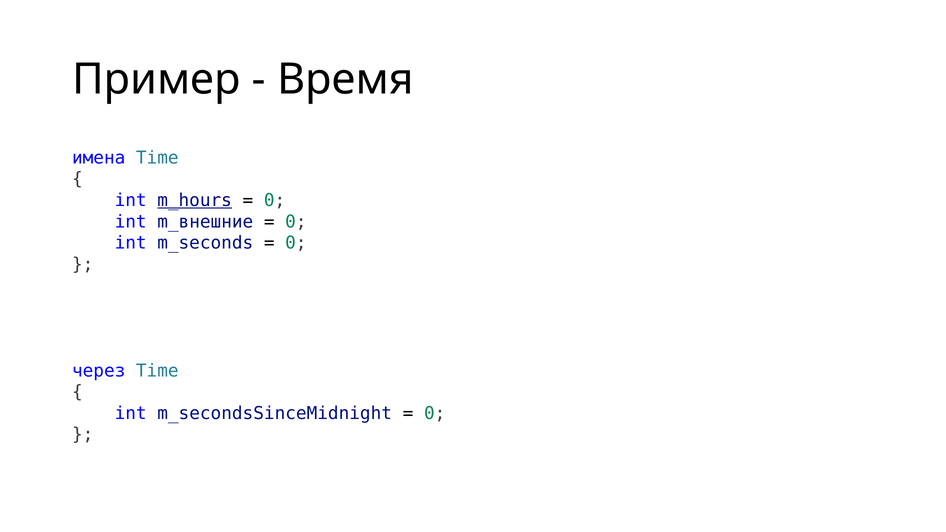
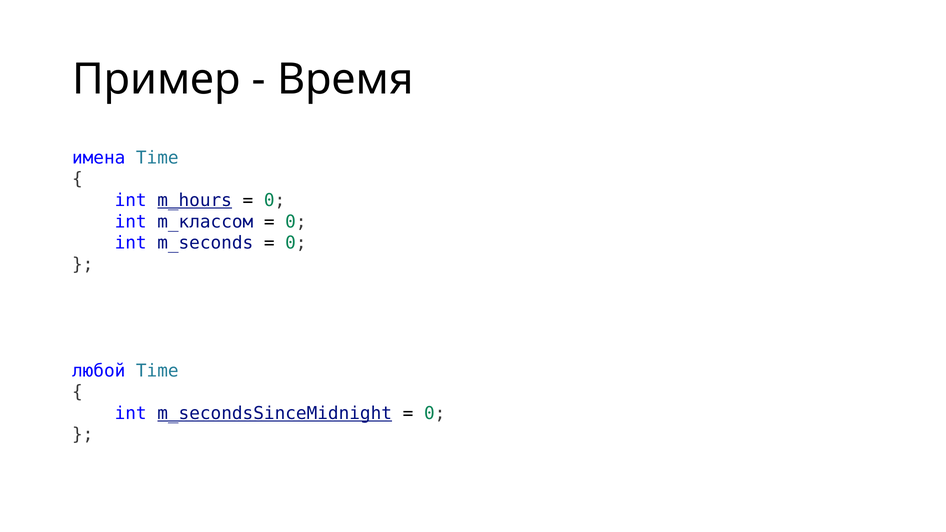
m_внешние: m_внешние -> m_классом (205, 222)
через: через -> любой (99, 371)
m_secondsSinceMidnight underline: none -> present (275, 413)
